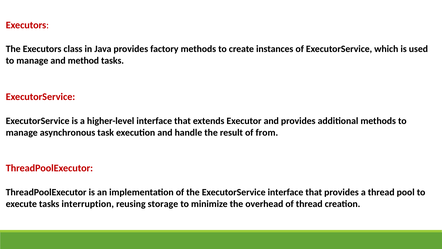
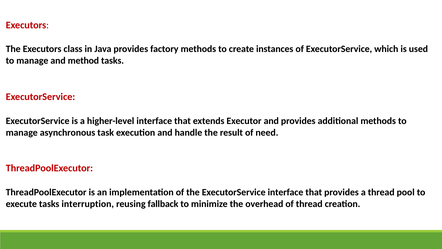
from: from -> need (267, 132)
storage: storage -> fallback (163, 204)
